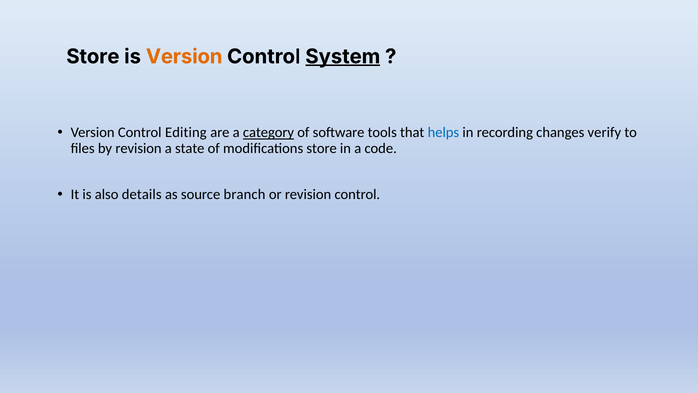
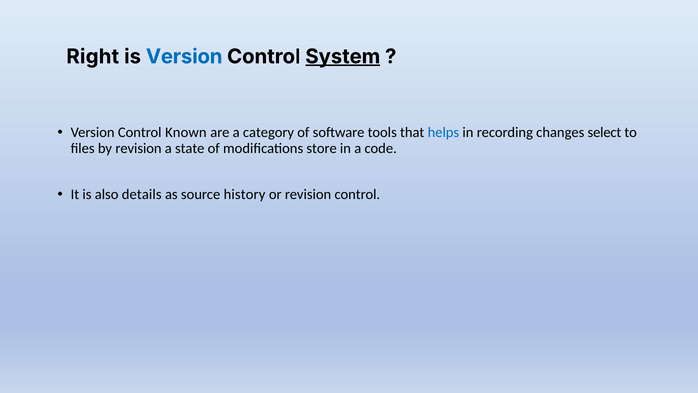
Store: Store -> Right (93, 57)
Version colour: orange -> blue (184, 57)
Editing: Editing -> Known (186, 133)
category underline: present -> none (269, 133)
verify: verify -> select (604, 133)
branch: branch -> history (245, 194)
